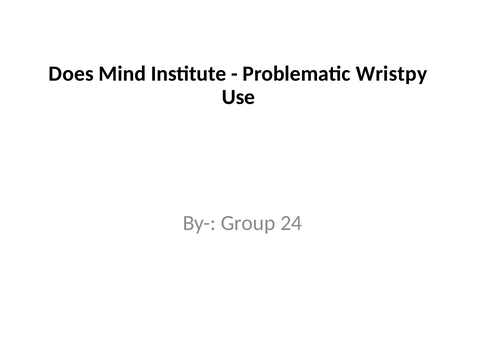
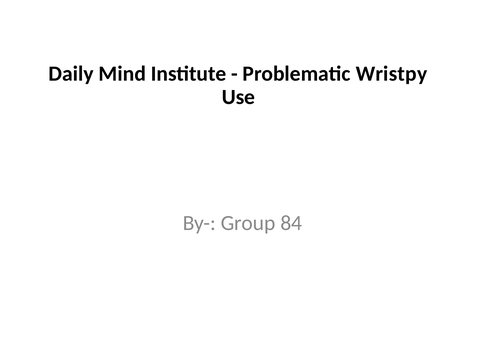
Does: Does -> Daily (71, 74)
24: 24 -> 84 (291, 223)
